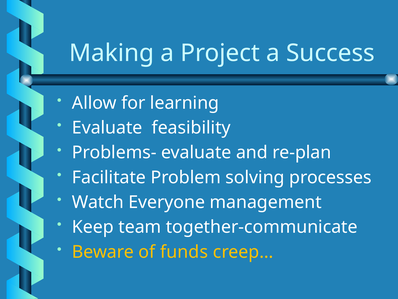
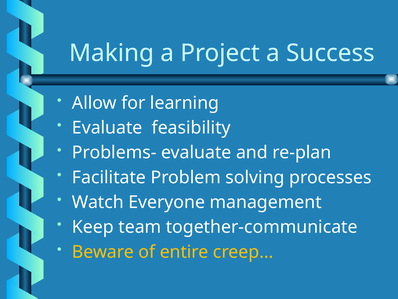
funds: funds -> entire (184, 251)
